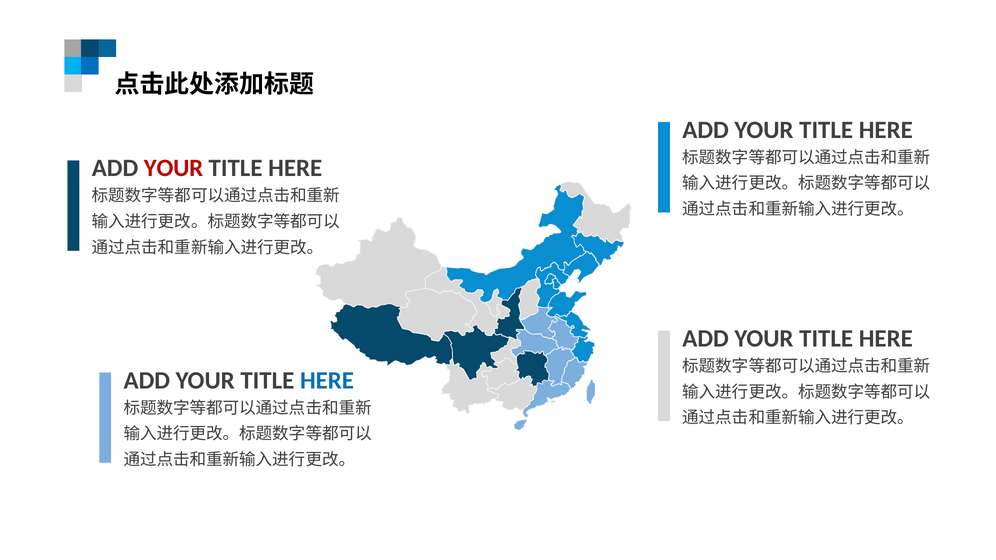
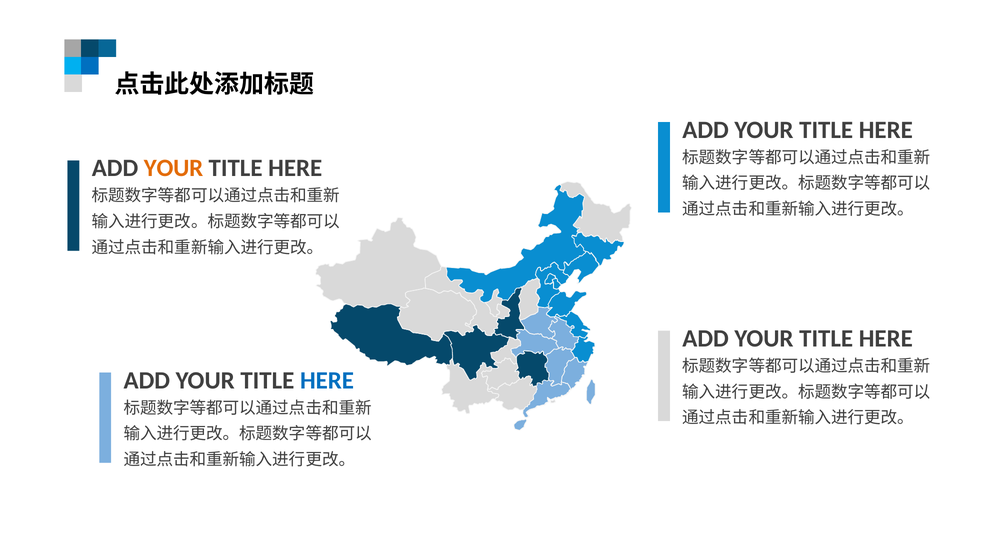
YOUR colour: red -> orange (173, 168)
